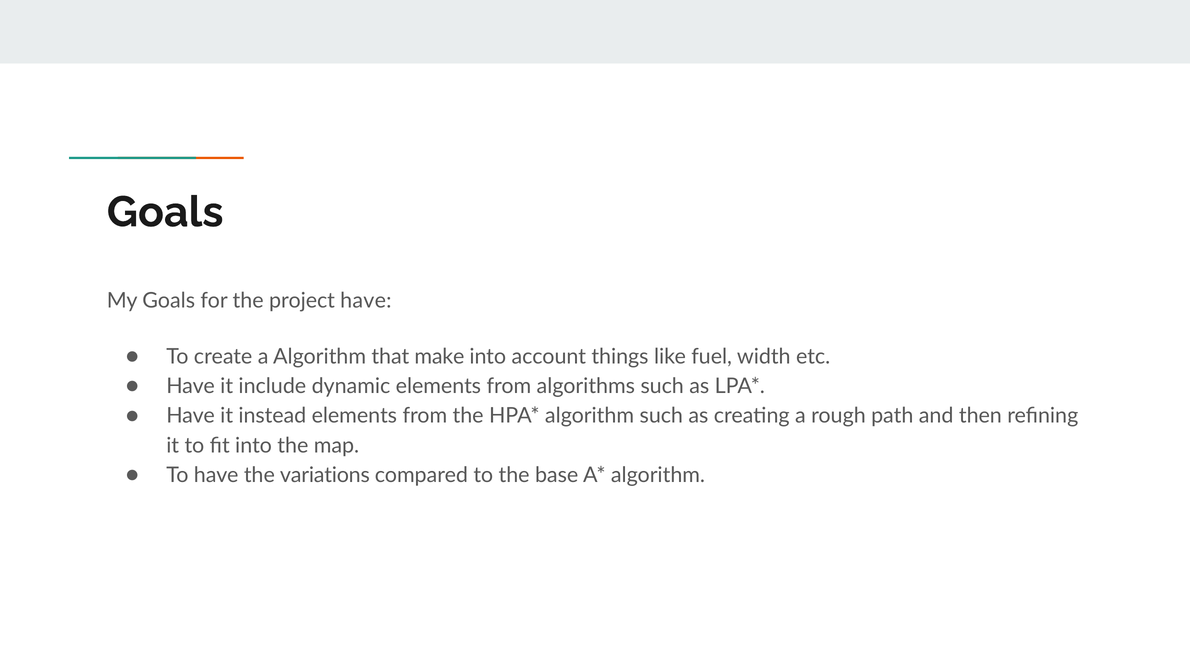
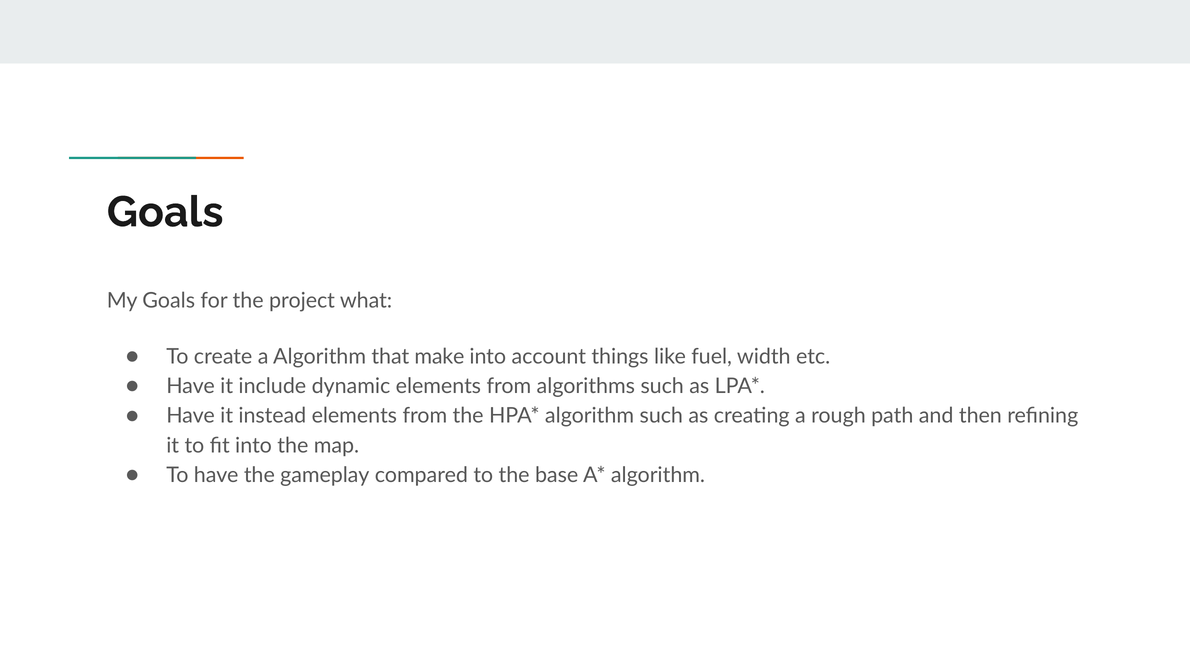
project have: have -> what (366, 301)
variations: variations -> gameplay (325, 475)
